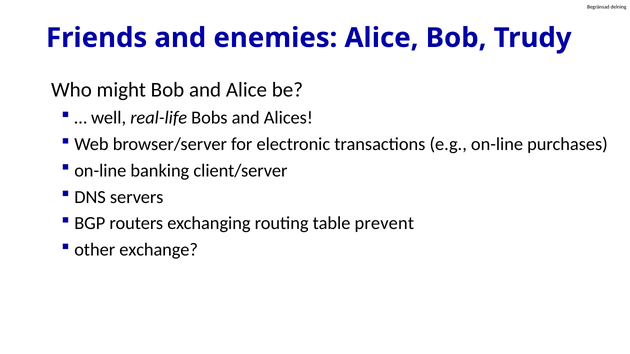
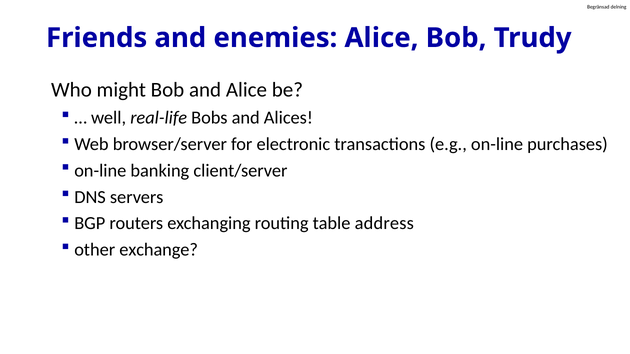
prevent: prevent -> address (384, 224)
